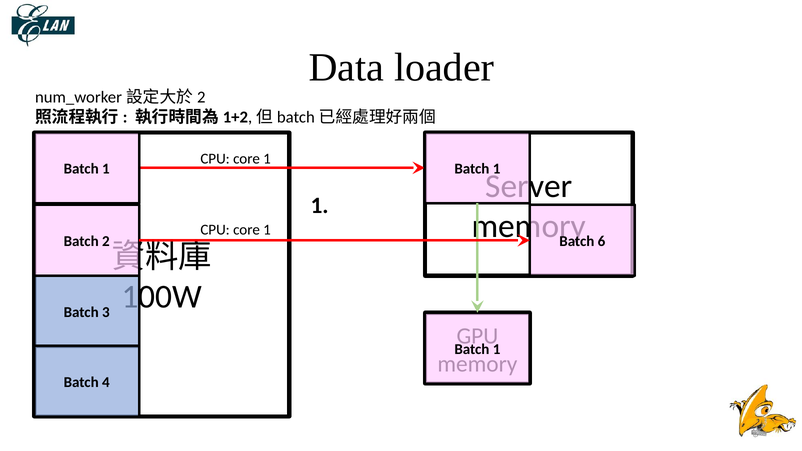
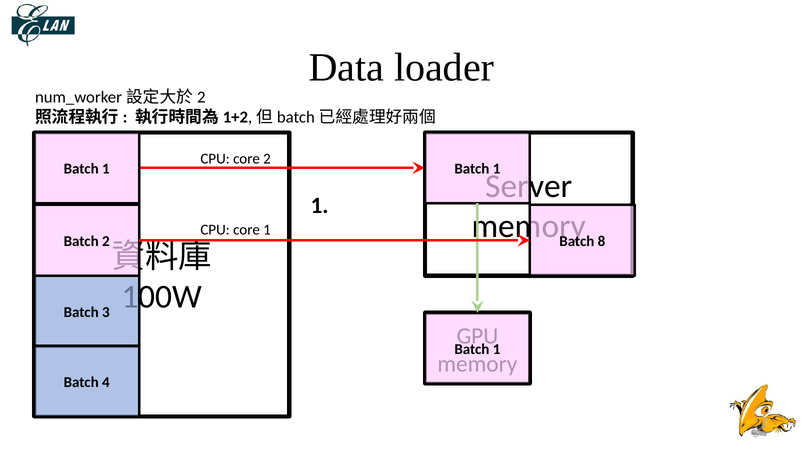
1: 1 -> 2 (267, 159)
6: 6 -> 8 (602, 241)
